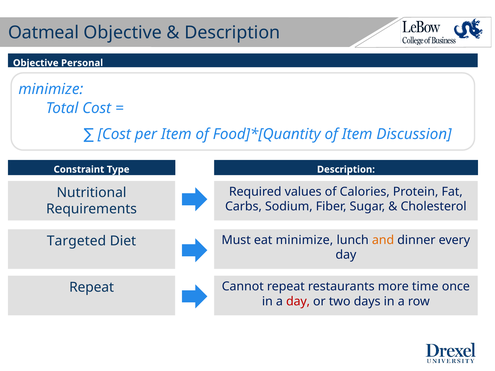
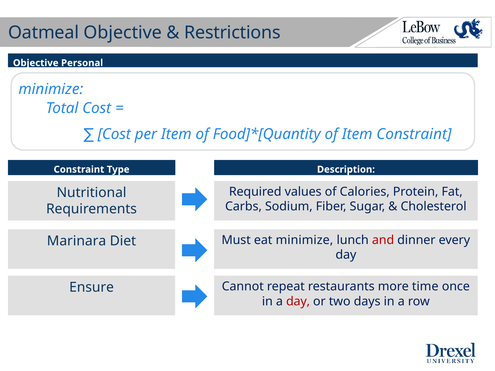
Description: Description -> Restrictions (232, 33)
Item Discussion: Discussion -> Constraint (414, 134)
and colour: orange -> red (383, 240)
Targeted: Targeted -> Marinara (77, 241)
Repeat: Repeat -> Ensure (92, 288)
